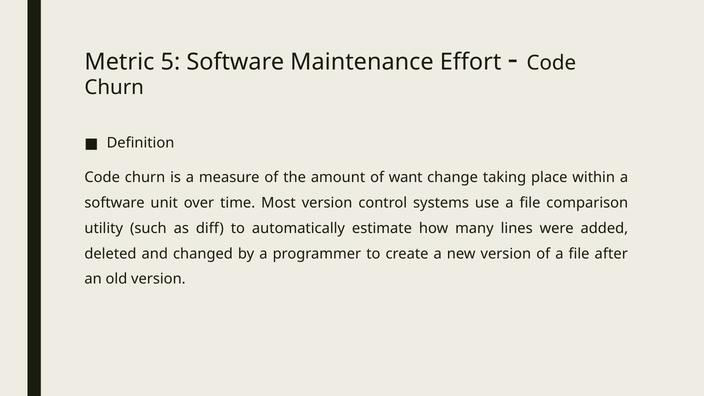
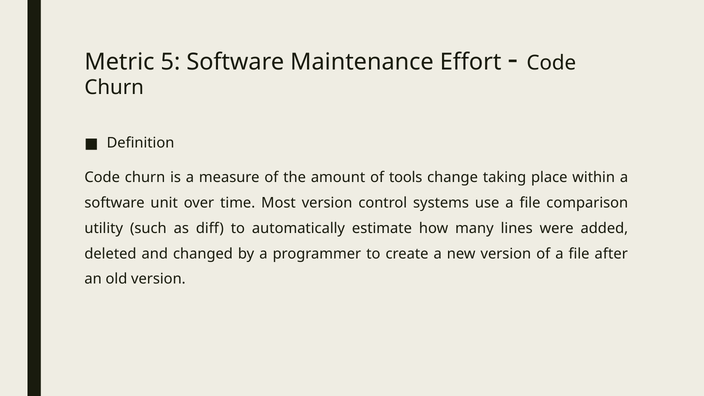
want: want -> tools (406, 178)
